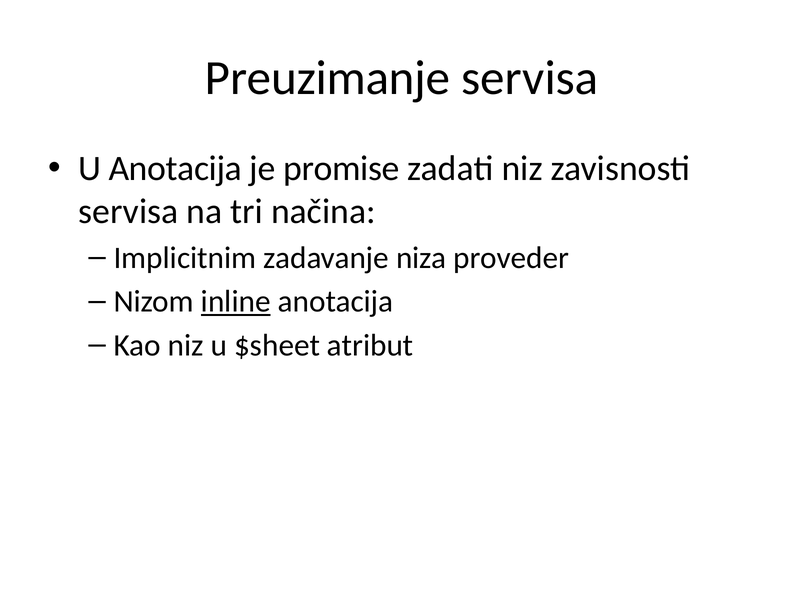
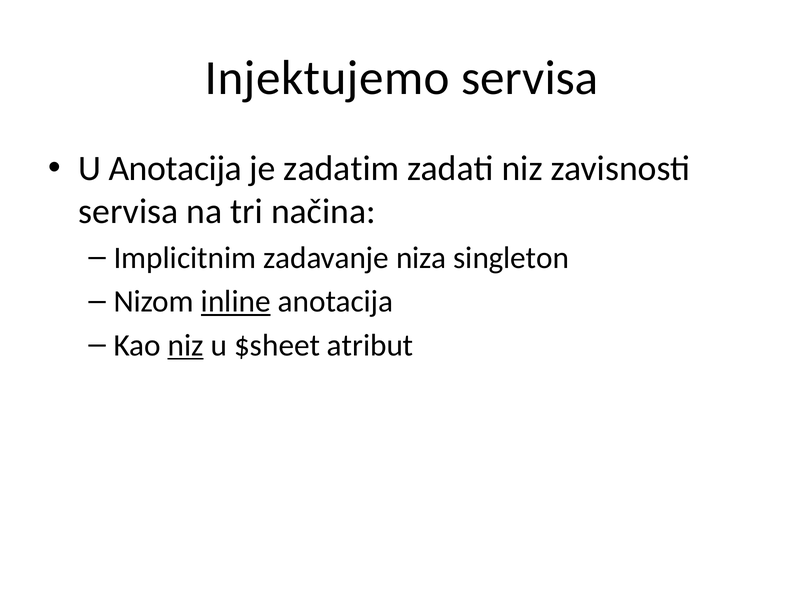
Preuzimanje: Preuzimanje -> Injektujemo (327, 78)
promise: promise -> zadatim (341, 169)
proveder: proveder -> singleton (511, 258)
niz underline: none -> present (186, 345)
